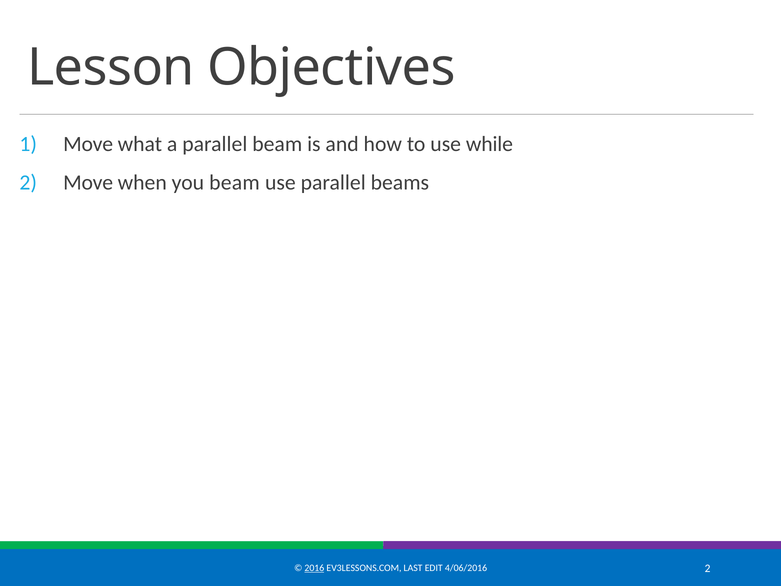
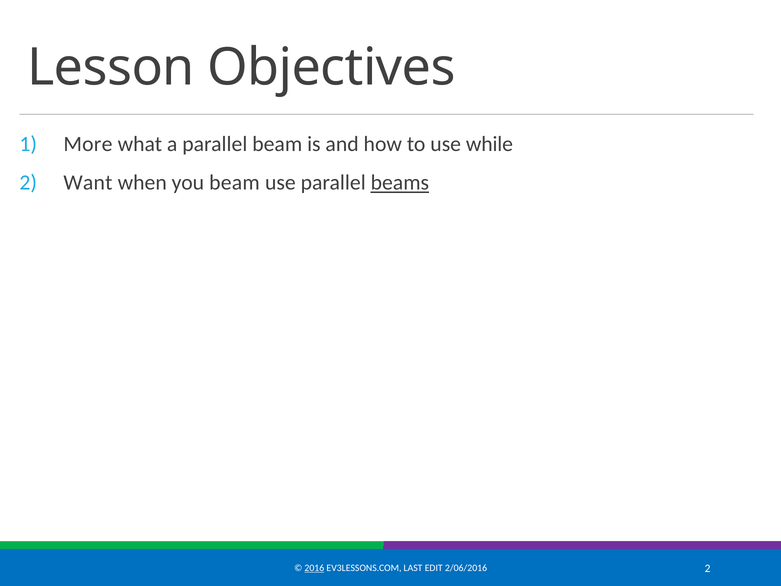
Move: Move -> More (88, 144)
2 Move: Move -> Want (88, 183)
beams underline: none -> present (400, 183)
4/06/2016: 4/06/2016 -> 2/06/2016 (466, 568)
